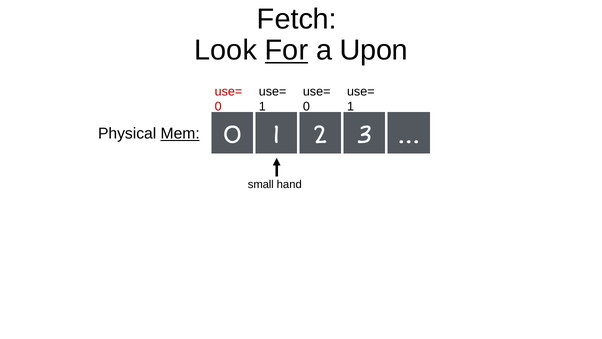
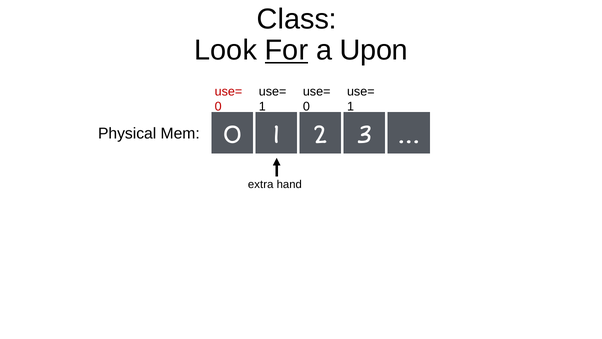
Fetch: Fetch -> Class (297, 19)
Mem underline: present -> none (180, 134)
small: small -> extra (261, 184)
